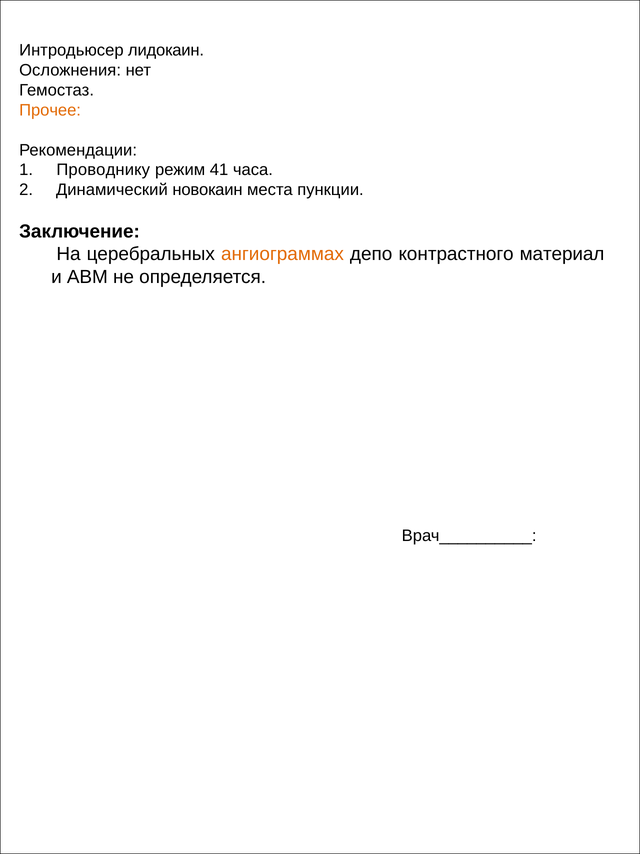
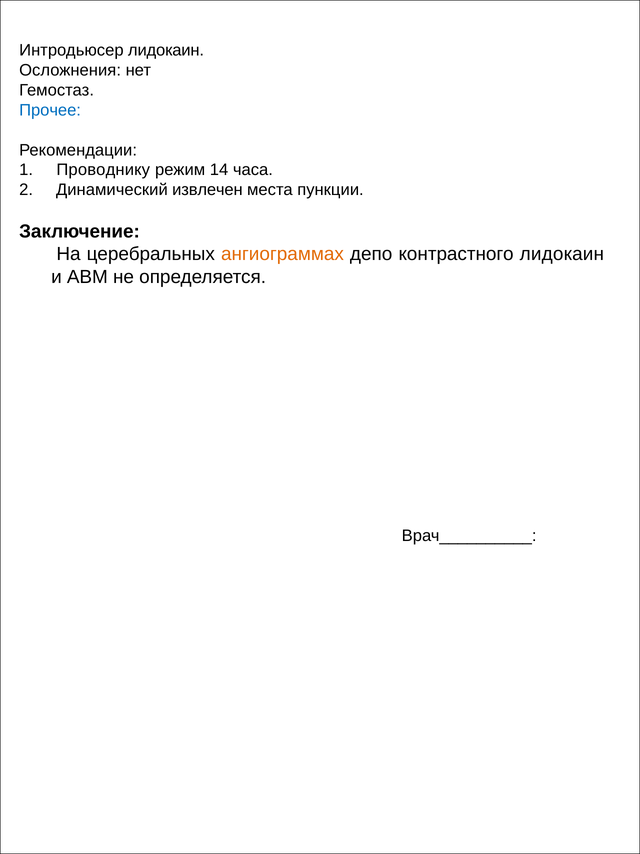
Прочее colour: orange -> blue (50, 110)
41: 41 -> 14 (219, 170)
новокаин: новокаин -> извлечен (207, 190)
контрастного материал: материал -> лидокаин (562, 254)
